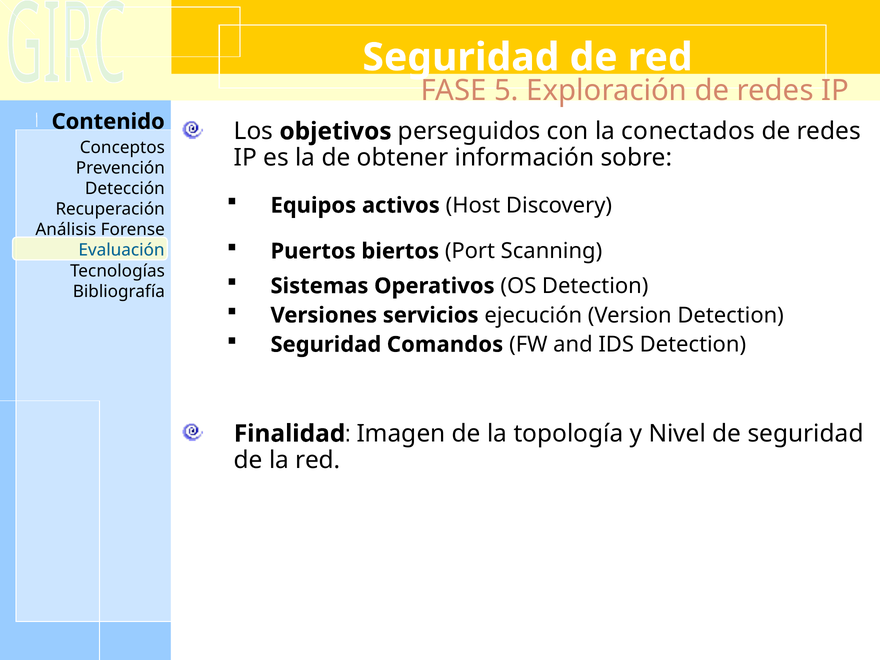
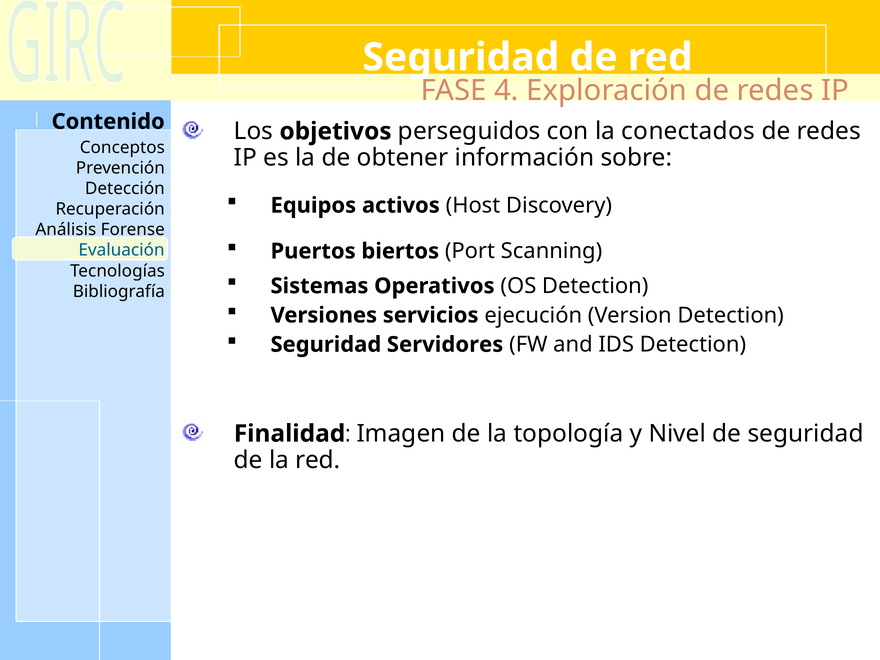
5: 5 -> 4 (507, 90)
Comandos: Comandos -> Servidores (445, 345)
